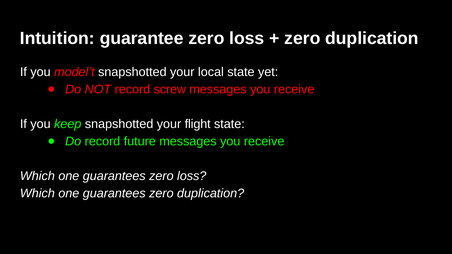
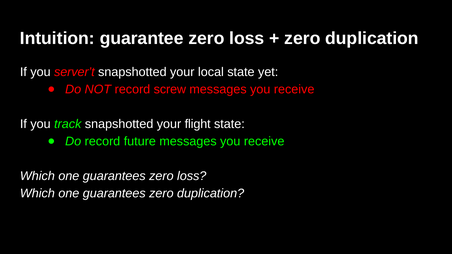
model’t: model’t -> server’t (74, 72)
keep: keep -> track (68, 124)
